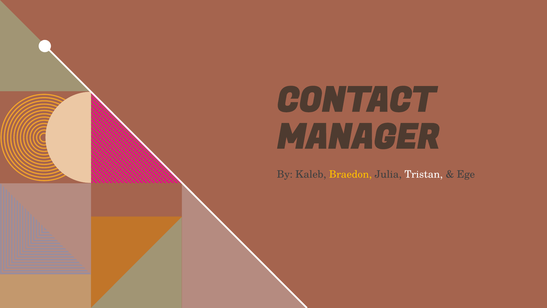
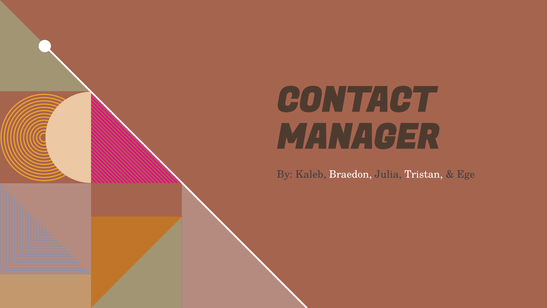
Braedon colour: yellow -> white (350, 174)
